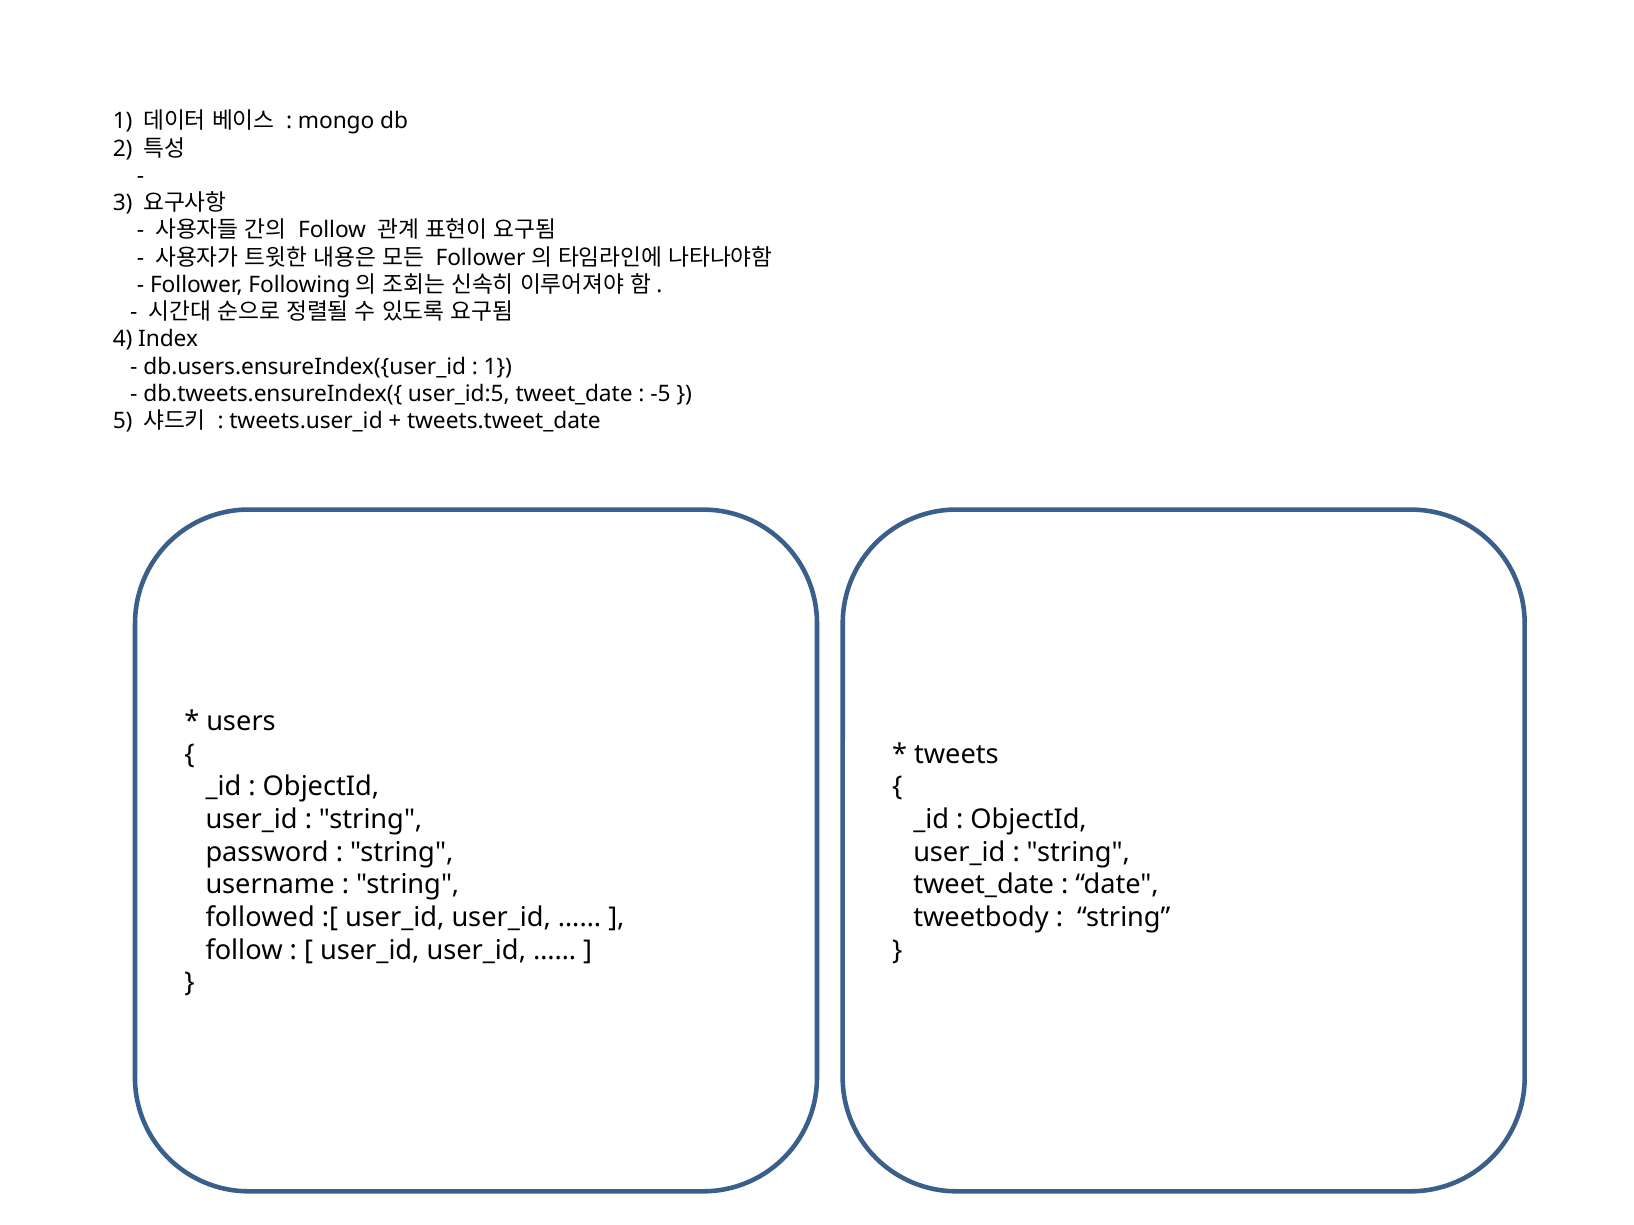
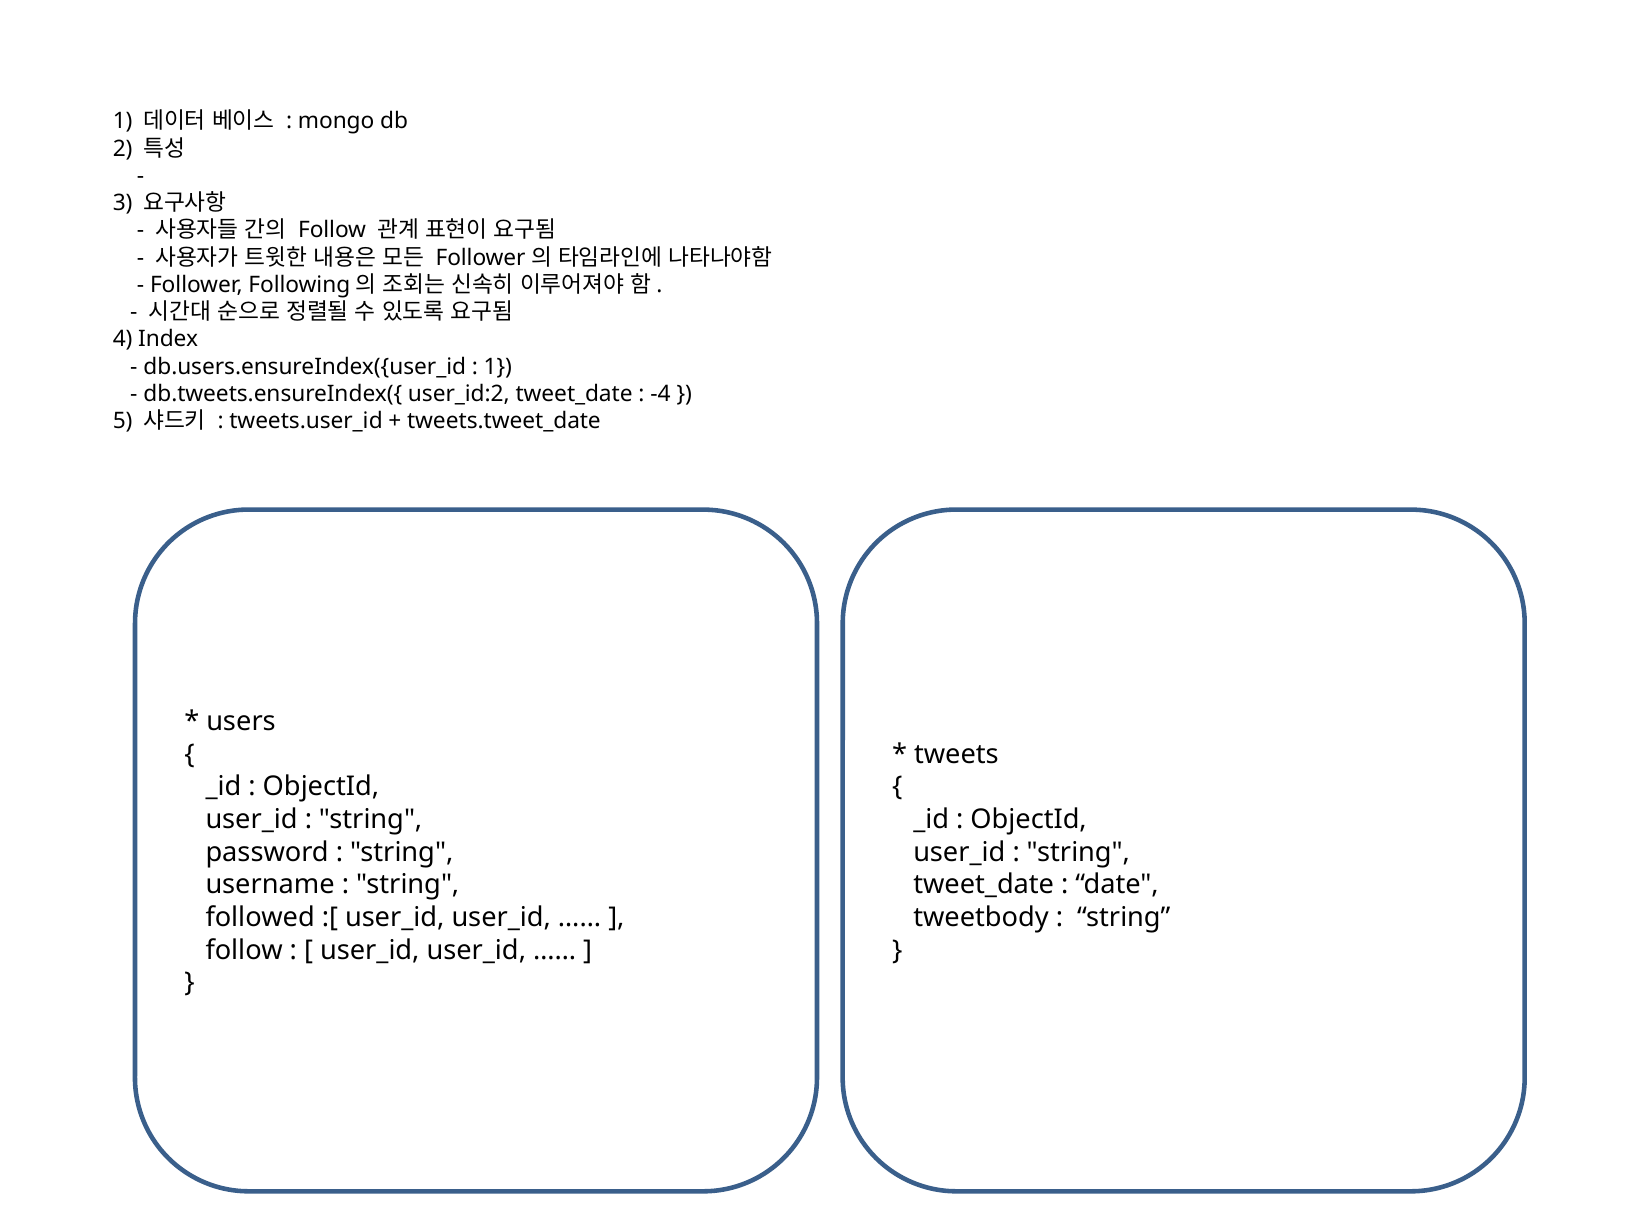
user_id:5: user_id:5 -> user_id:2 (459, 394)
-5: -5 -> -4 (661, 394)
